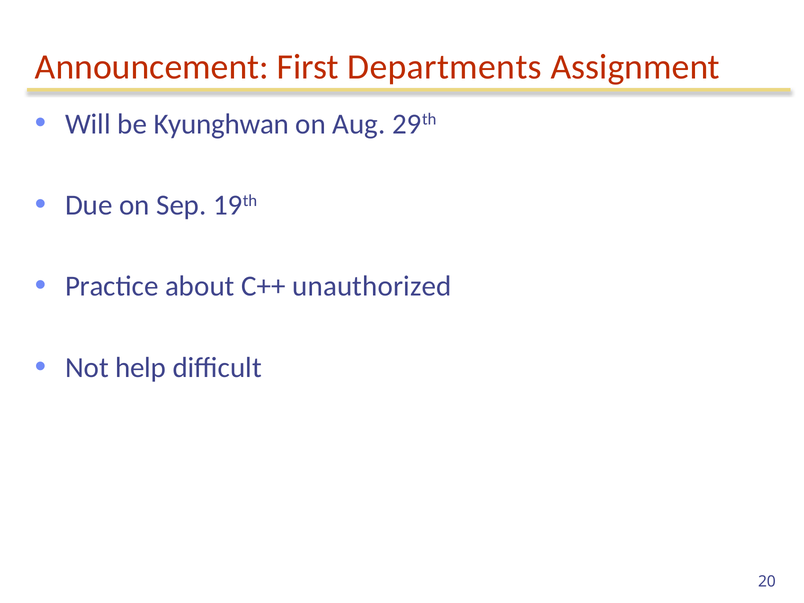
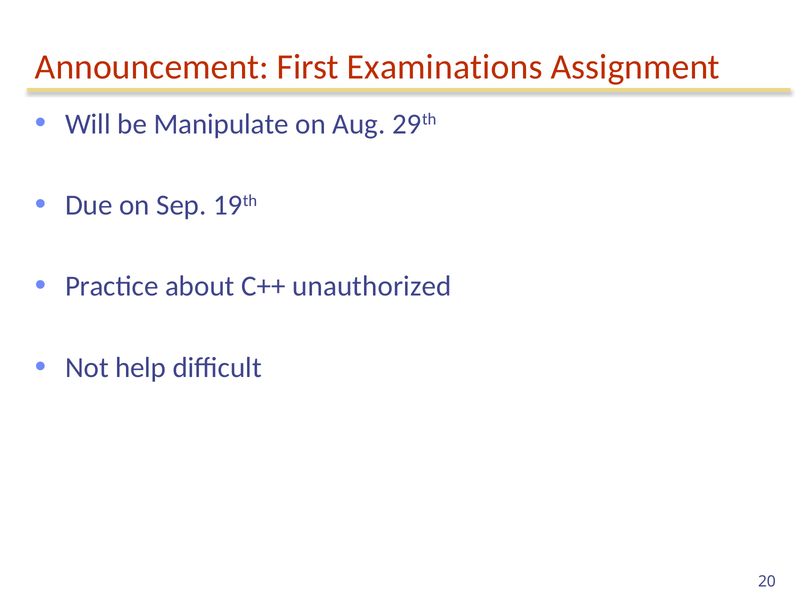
Departments: Departments -> Examinations (445, 67)
Kyunghwan: Kyunghwan -> Manipulate (221, 124)
